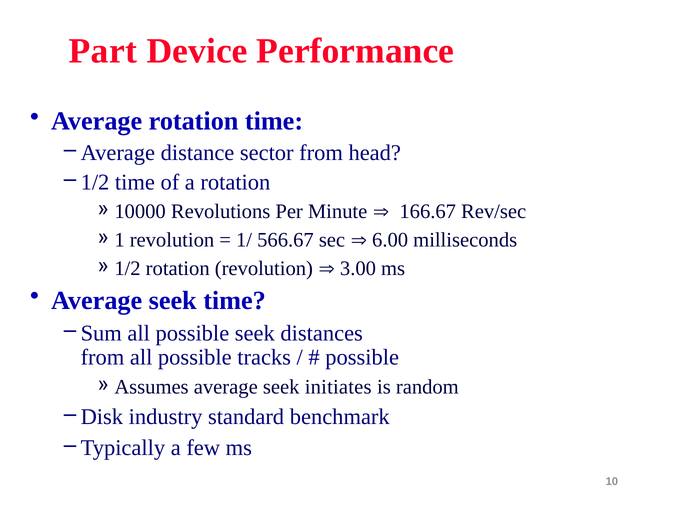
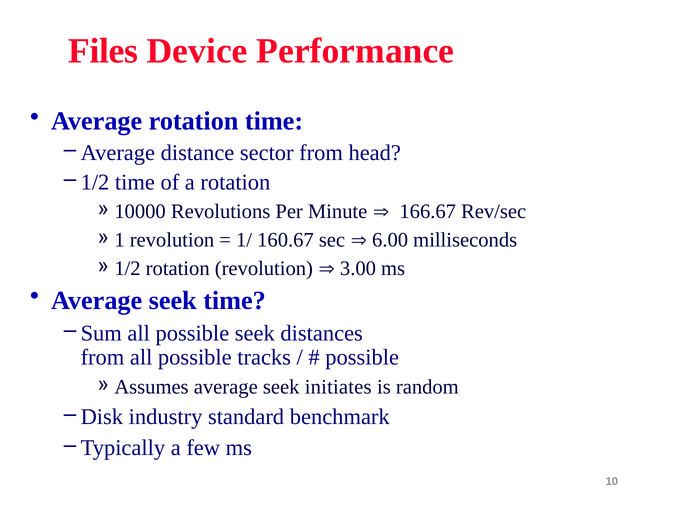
Part: Part -> Files (103, 51)
566.67: 566.67 -> 160.67 (285, 240)
